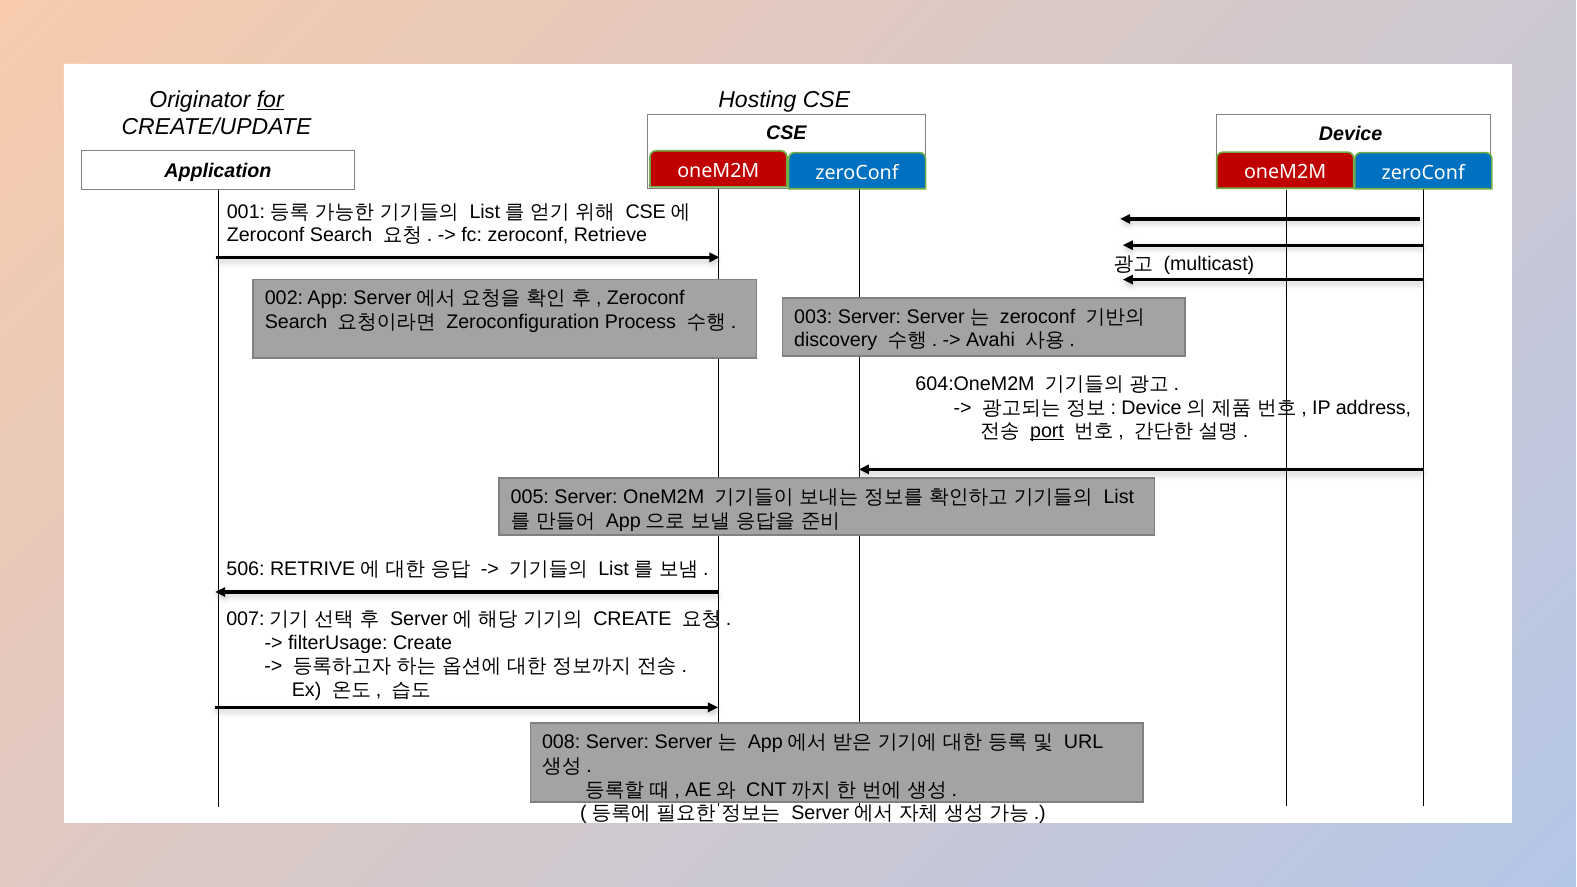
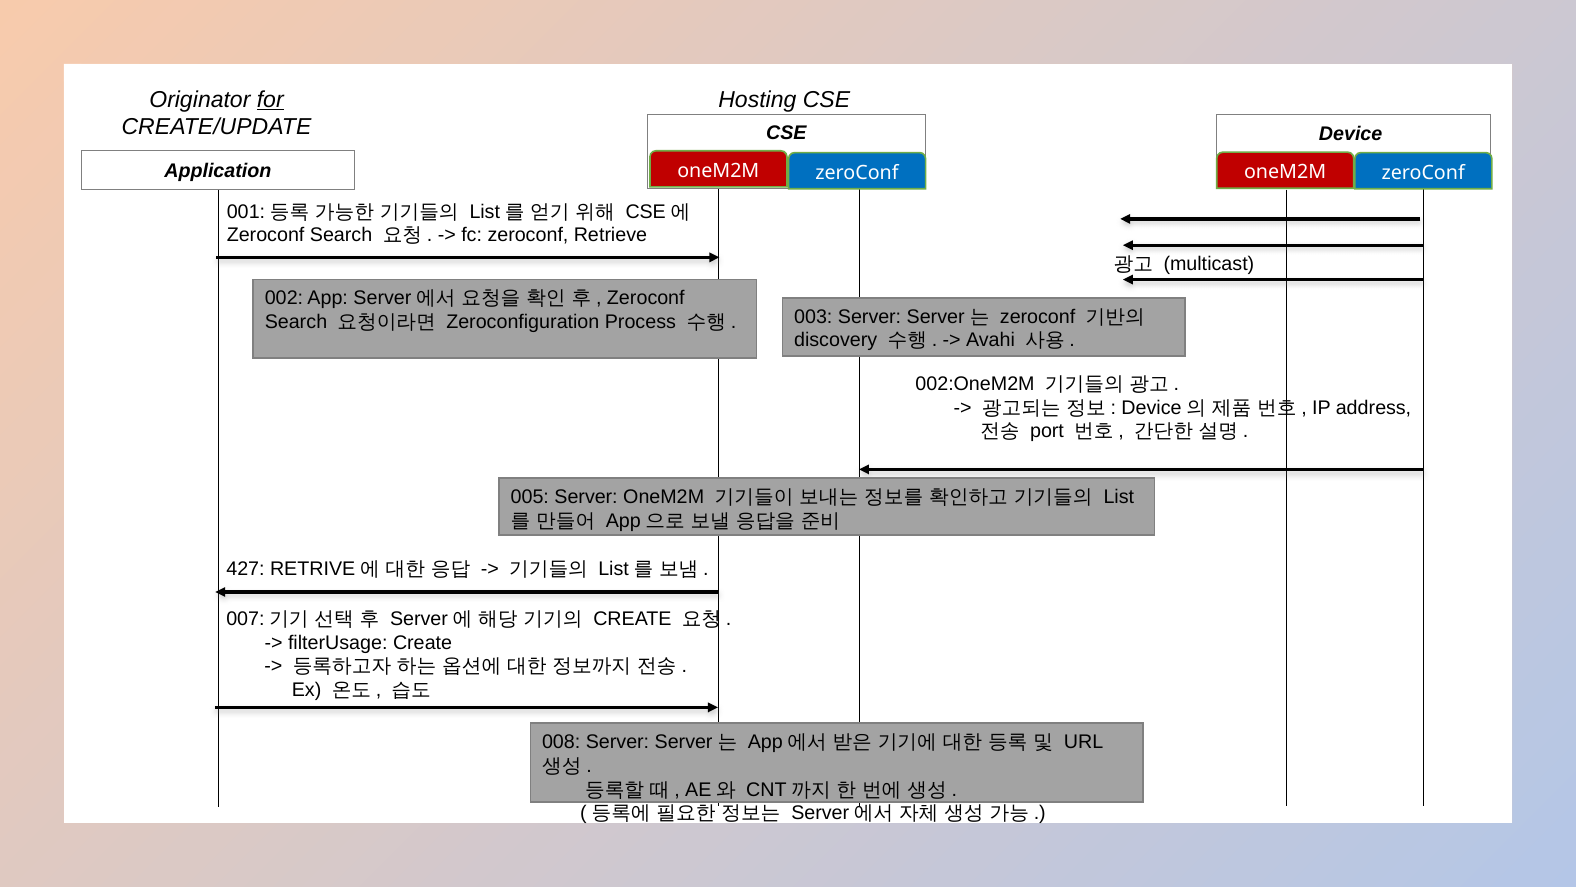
604:OneM2M: 604:OneM2M -> 002:OneM2M (975, 384)
port underline: present -> none (1047, 431)
506: 506 -> 427 (245, 569)
